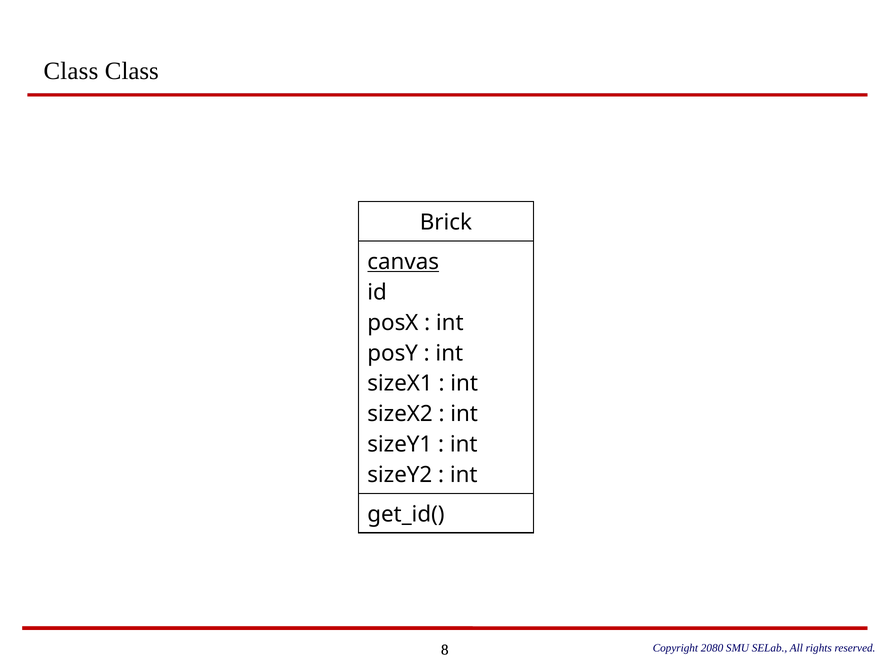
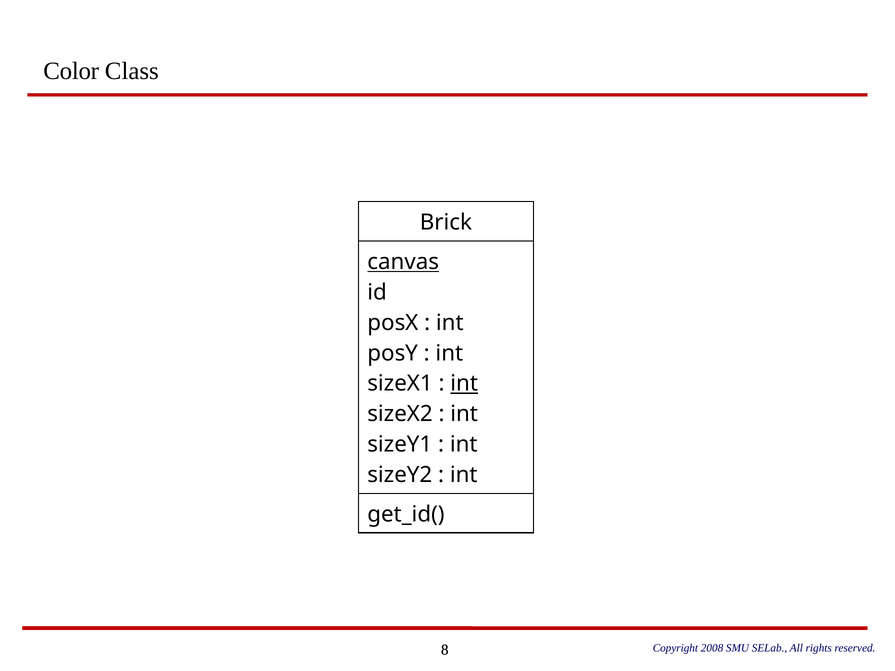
Class: Class -> Color (71, 71)
int underline: none -> present (464, 384)
2080: 2080 -> 2008 (712, 648)
